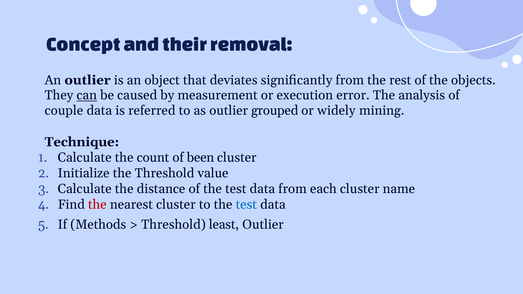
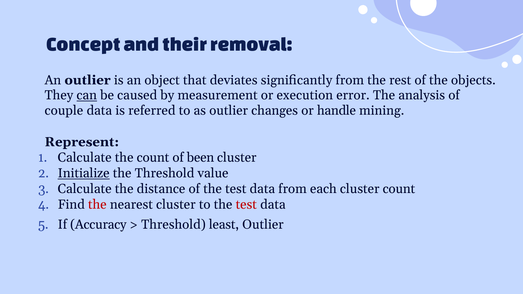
grouped: grouped -> changes (275, 111)
widely: widely -> handle (337, 111)
Technique: Technique -> Represent (82, 142)
Initialize underline: none -> present (84, 173)
cluster name: name -> count (399, 189)
test colour: blue -> red (246, 205)
Methods: Methods -> Accuracy (98, 225)
